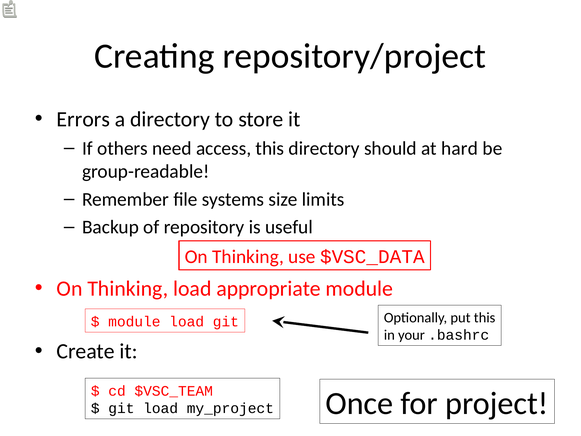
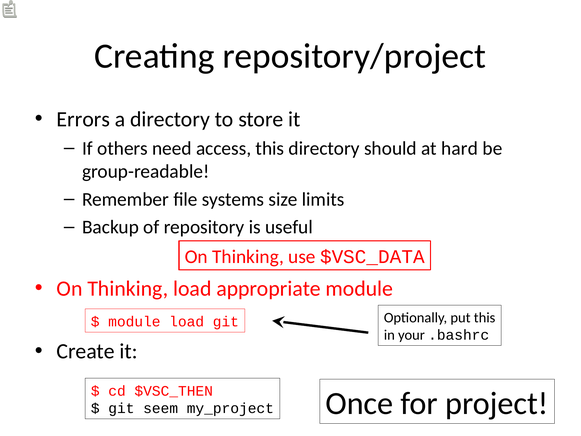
$VSC_TEAM: $VSC_TEAM -> $VSC_THEN (174, 391)
git load: load -> seem (161, 408)
